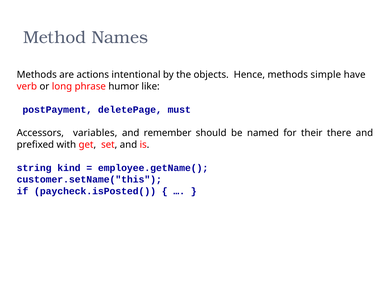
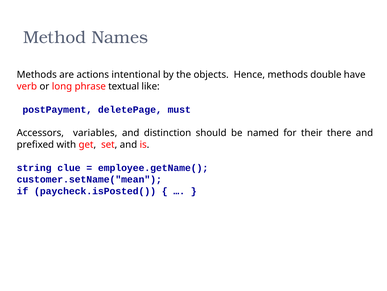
simple: simple -> double (326, 75)
humor: humor -> textual (124, 86)
remember: remember -> distinction (168, 133)
kind: kind -> clue (69, 167)
customer.setName("this: customer.setName("this -> customer.setName("mean (89, 179)
